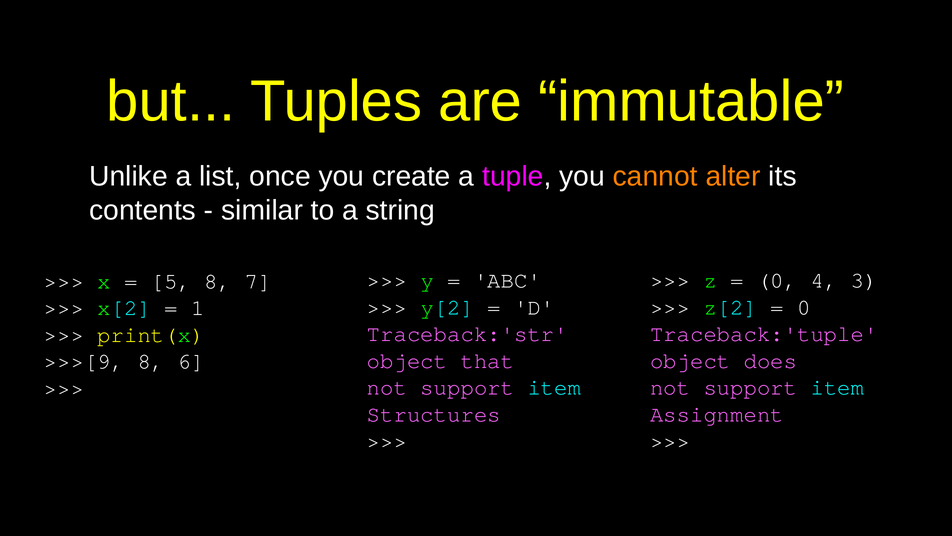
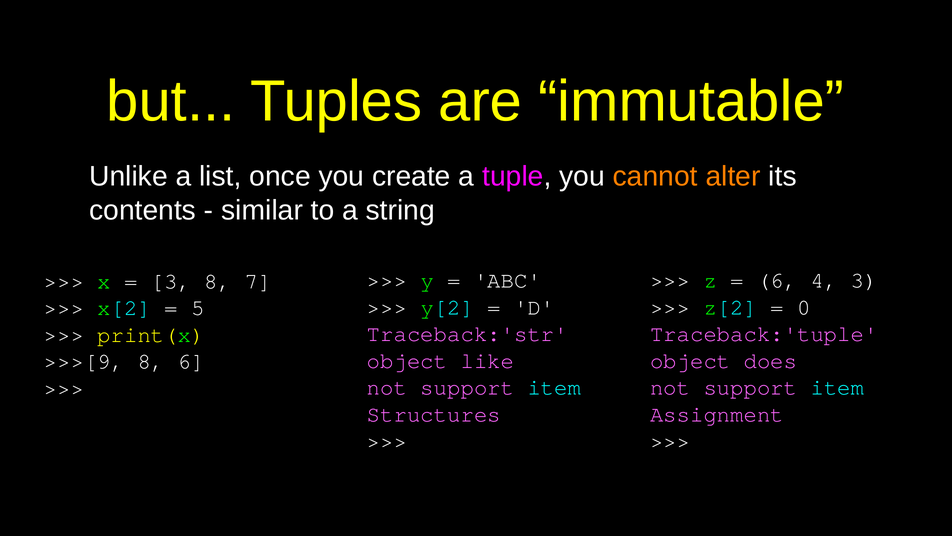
0: 0 -> 6 (777, 280)
5: 5 -> 3 (171, 281)
1: 1 -> 5 (198, 308)
that: that -> like (487, 360)
